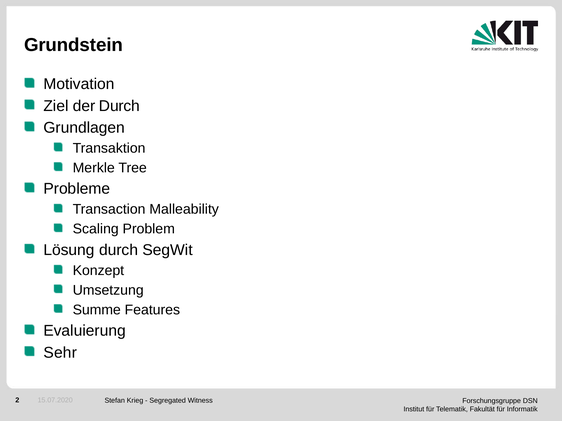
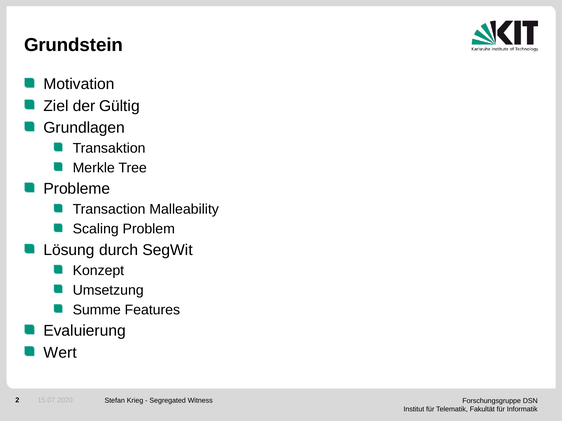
der Durch: Durch -> Gültig (119, 106)
Sehr: Sehr -> Wert (60, 353)
